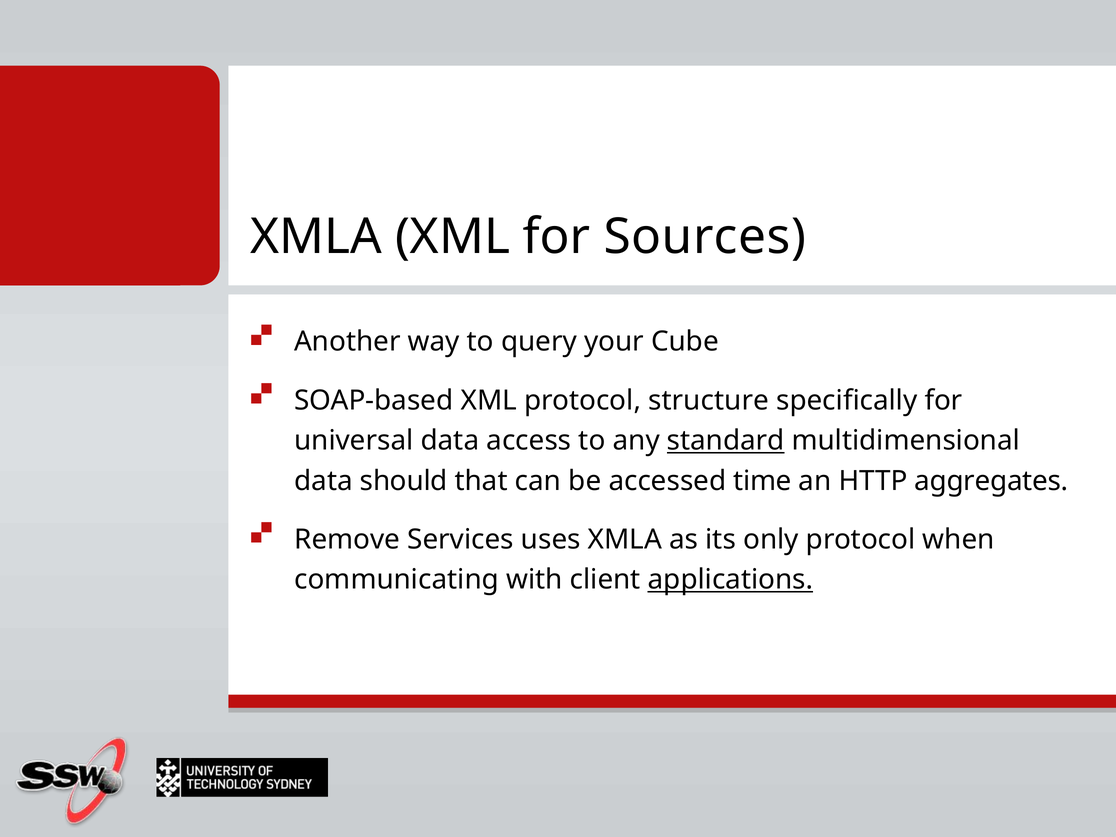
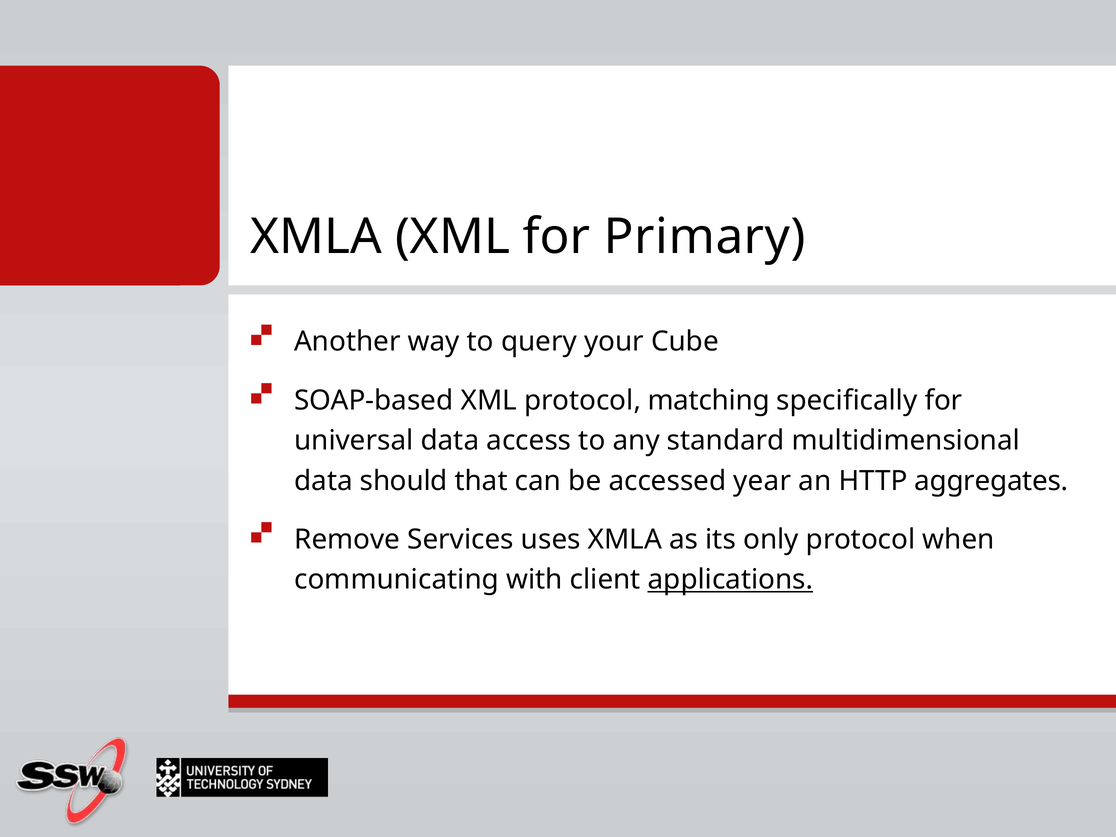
Sources: Sources -> Primary (705, 237)
structure: structure -> matching (709, 401)
standard underline: present -> none (726, 441)
time: time -> year (762, 481)
